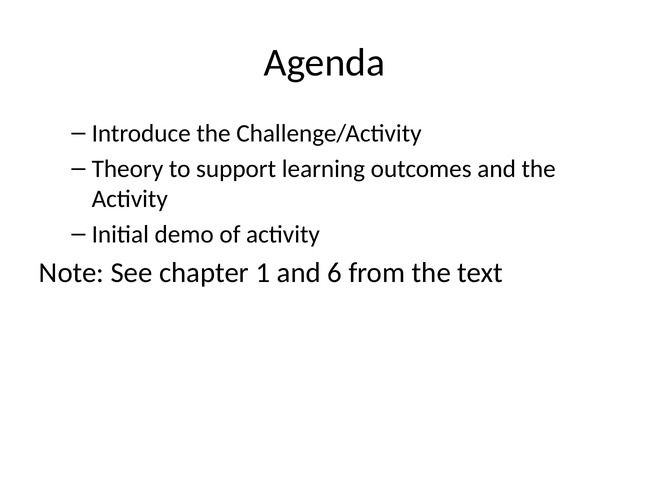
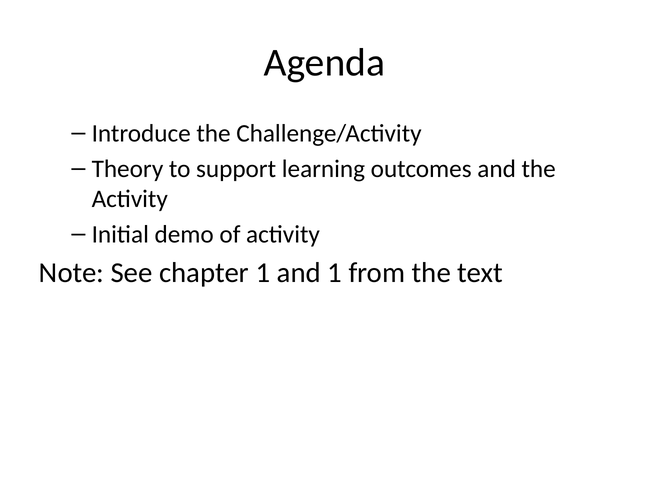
and 6: 6 -> 1 (335, 273)
